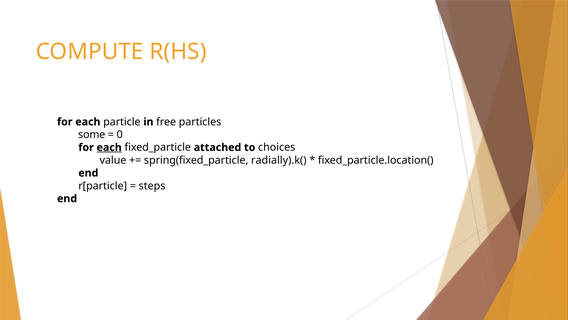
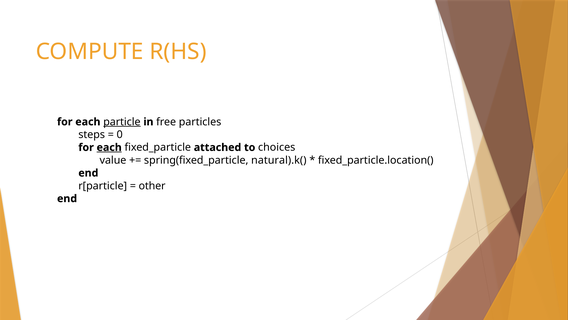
particle underline: none -> present (122, 122)
some: some -> steps (92, 134)
radially).k(: radially).k( -> natural).k( (279, 160)
steps: steps -> other (152, 186)
